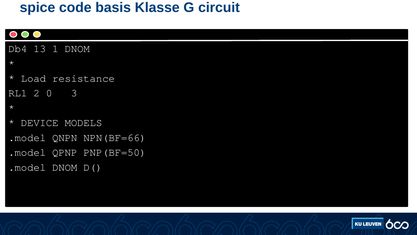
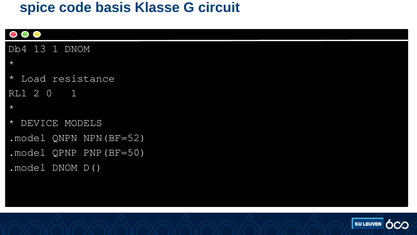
0 3: 3 -> 1 (74, 93)
NPN(BF=66: NPN(BF=66 -> NPN(BF=52 (115, 137)
